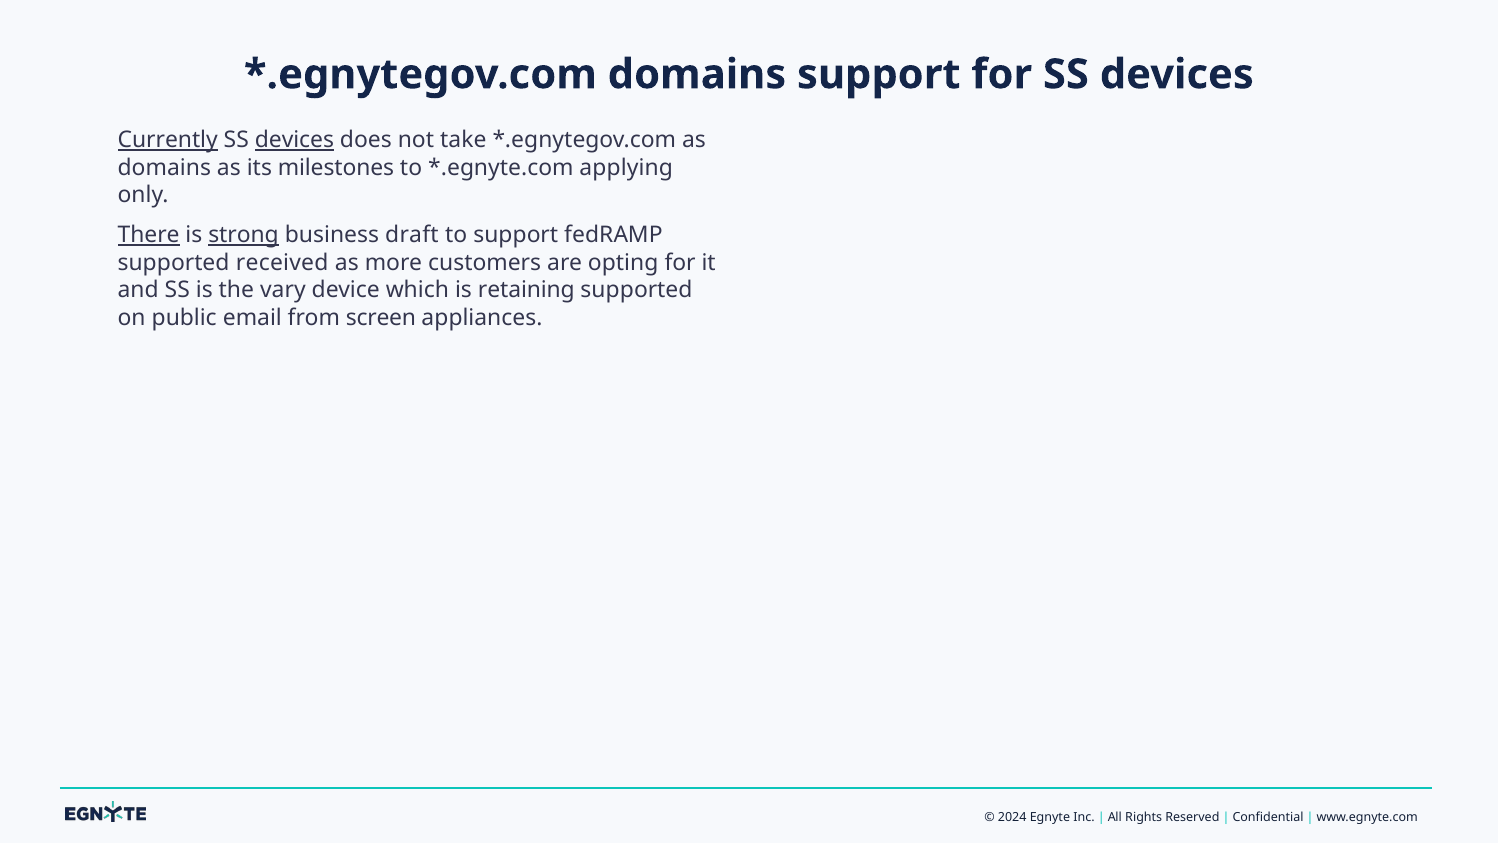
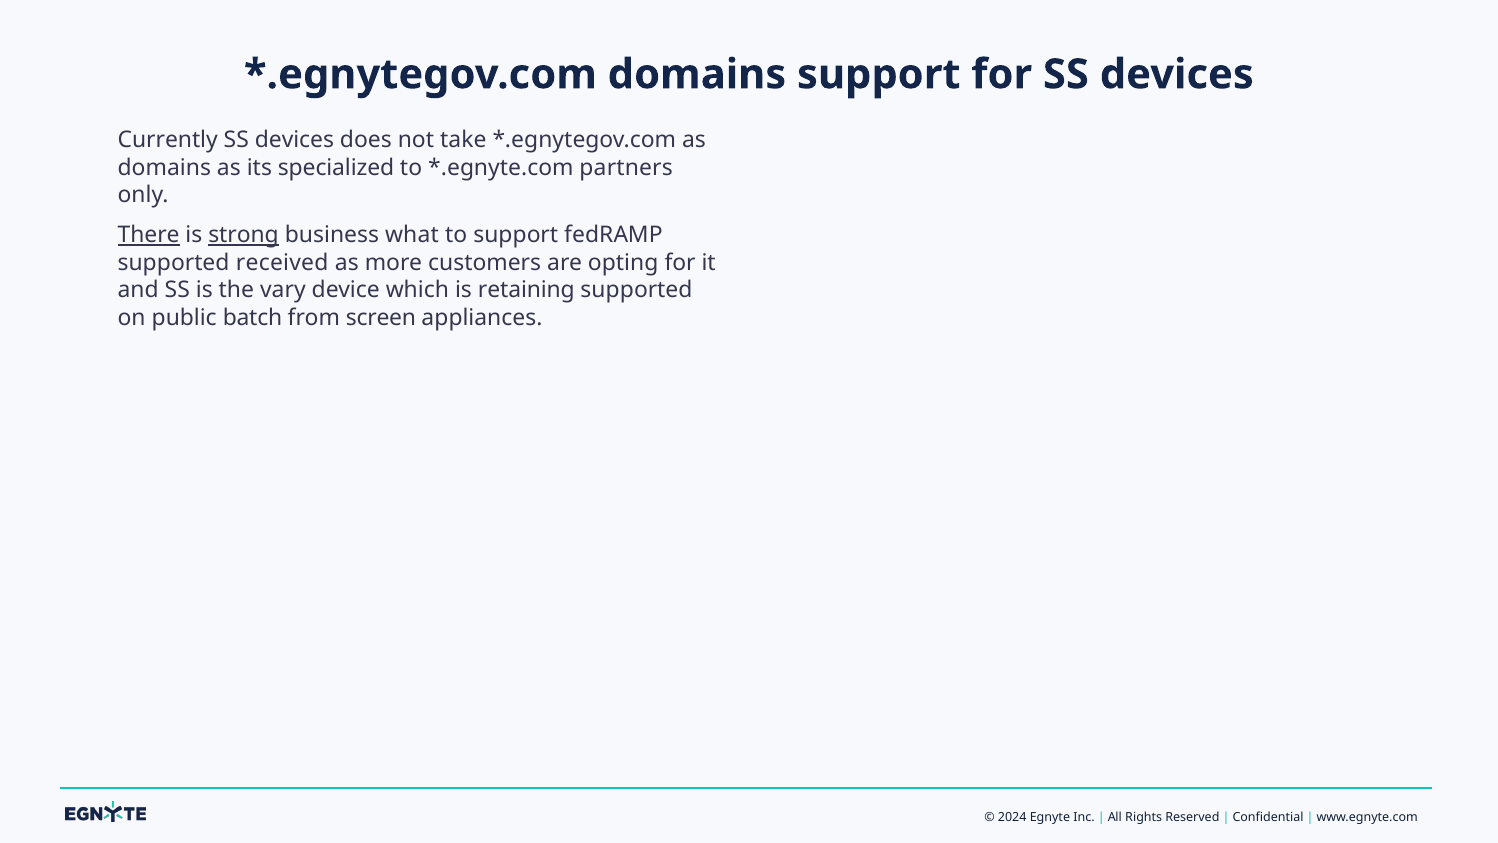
Currently underline: present -> none (168, 140)
devices underline: present -> none (294, 140)
milestones: milestones -> specialized (336, 168)
applying: applying -> partners (626, 168)
draft: draft -> what (412, 235)
email: email -> batch (252, 318)
